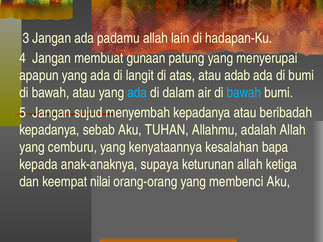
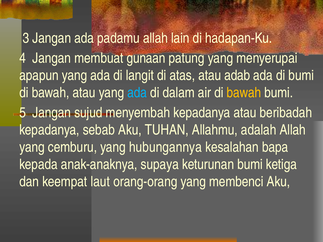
bawah colour: light blue -> yellow (244, 93)
kenyataannya: kenyataannya -> hubungannya (165, 147)
keturunan allah: allah -> bumi (250, 165)
nilai: nilai -> laut (100, 182)
